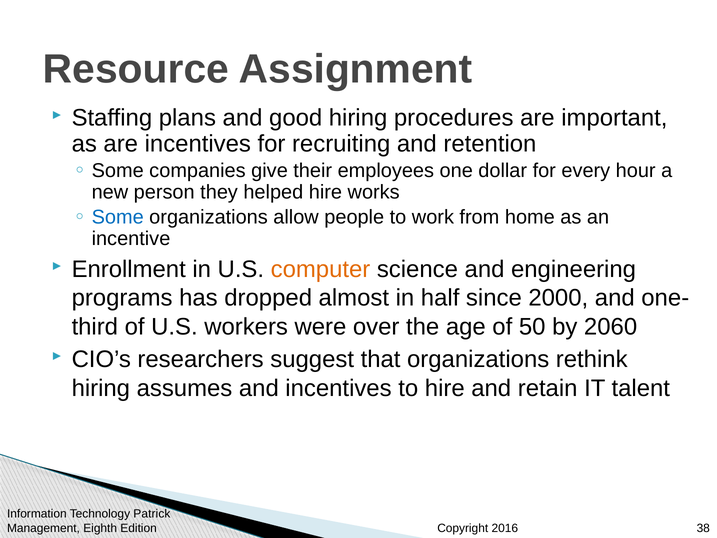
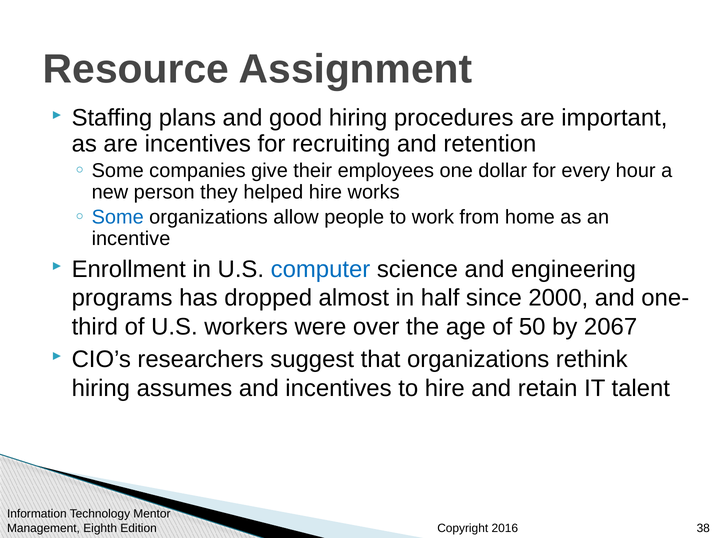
computer colour: orange -> blue (321, 269)
2060: 2060 -> 2067 (611, 327)
Patrick: Patrick -> Mentor (152, 514)
